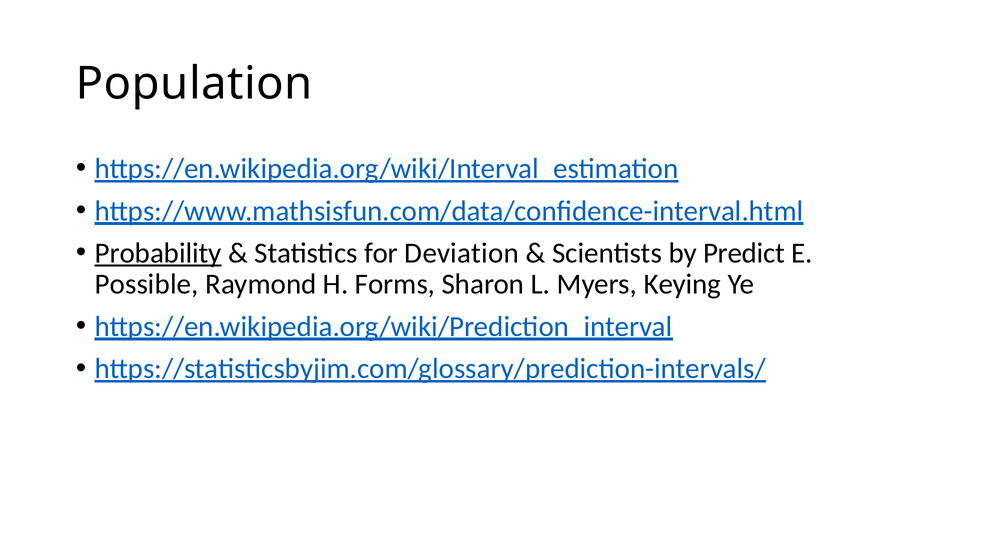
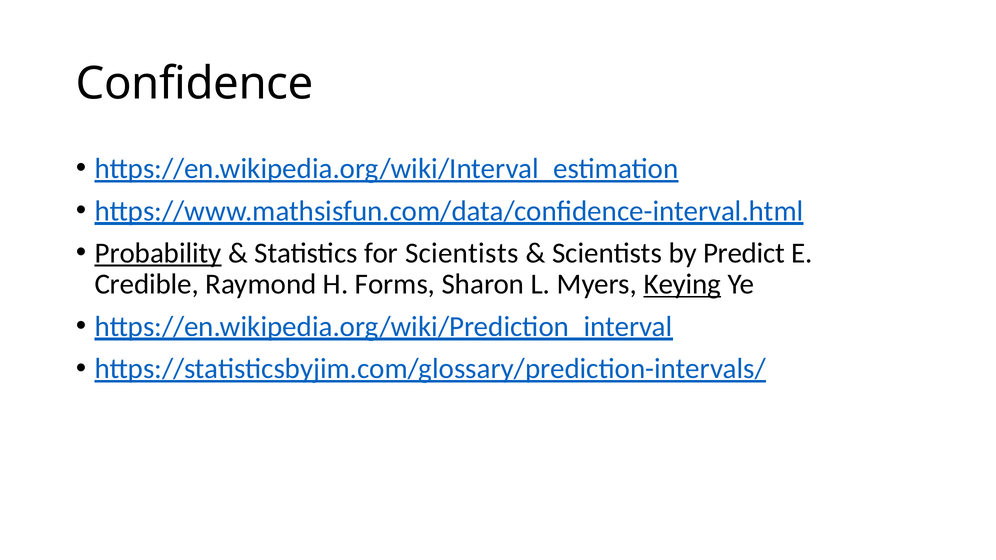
Population: Population -> Confidence (195, 84)
for Deviation: Deviation -> Scientists (462, 253)
Possible: Possible -> Credible (147, 284)
Keying underline: none -> present (682, 284)
